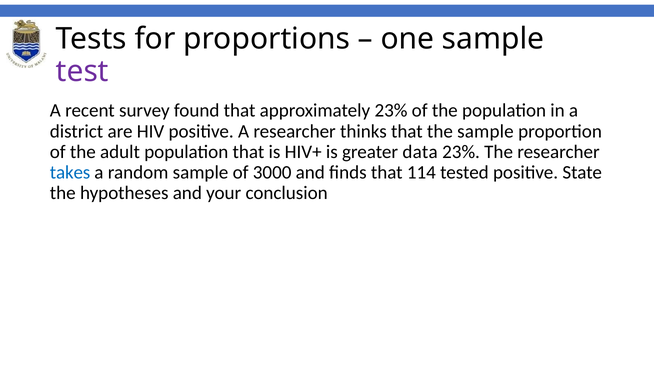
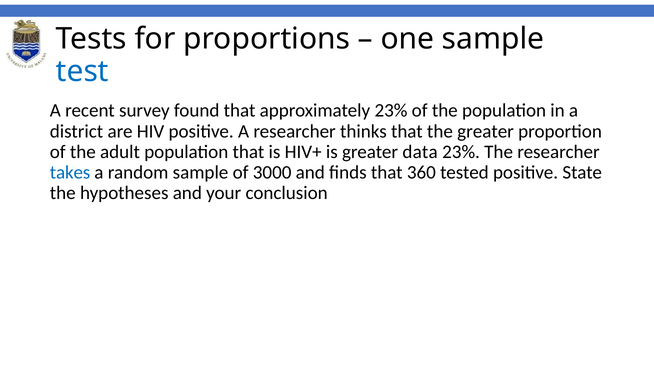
test colour: purple -> blue (82, 71)
the sample: sample -> greater (486, 131)
114: 114 -> 360 (421, 172)
